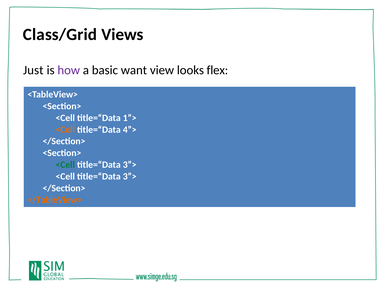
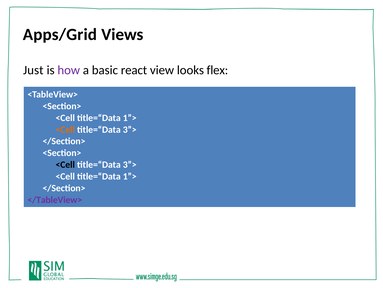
Class/Grid: Class/Grid -> Apps/Grid (60, 34)
want: want -> react (134, 70)
4”>: 4”> -> 3”> (130, 129)
<Cell colour: green -> black (65, 164)
3”>: 3”> -> 1”> (130, 176)
</TableView> colour: orange -> purple (55, 199)
